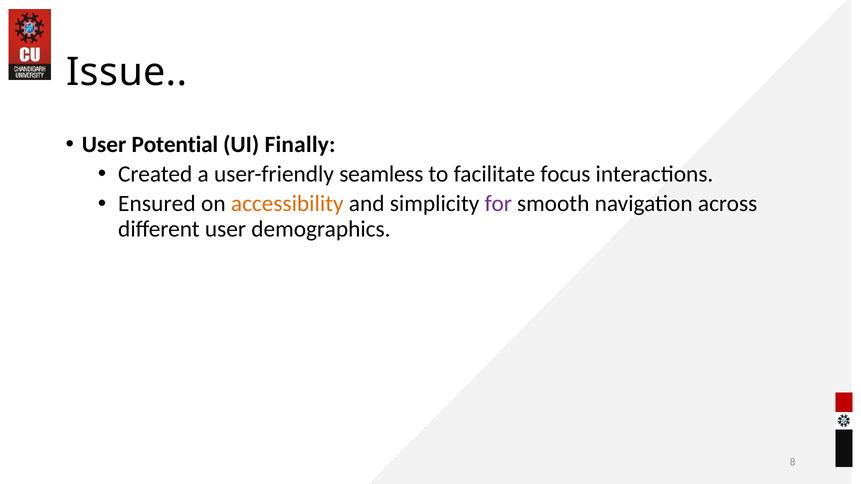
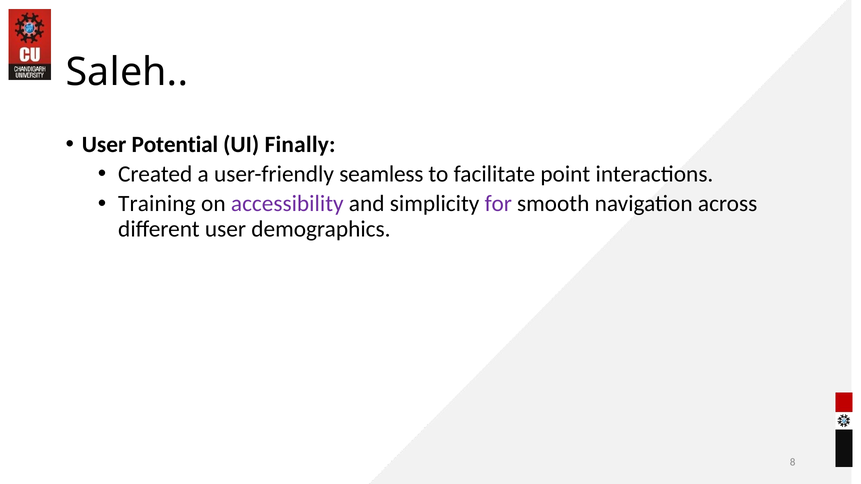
Issue: Issue -> Saleh (127, 72)
focus: focus -> point (565, 174)
Ensured: Ensured -> Training (157, 204)
accessibility colour: orange -> purple (287, 204)
